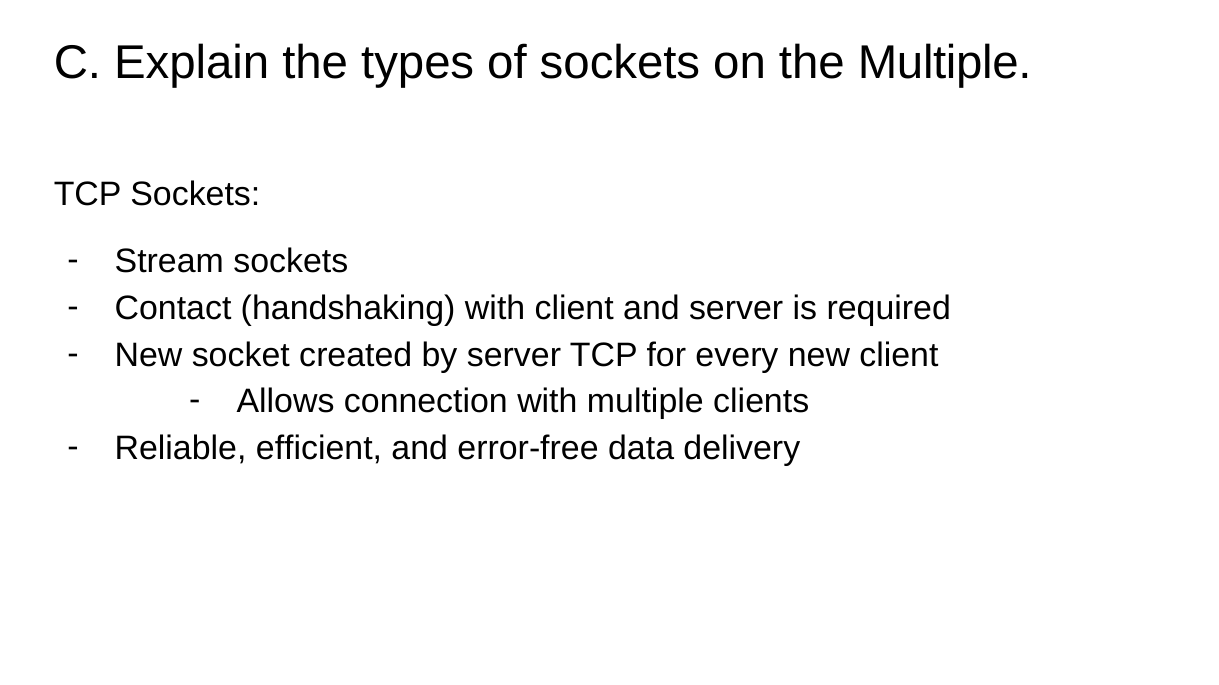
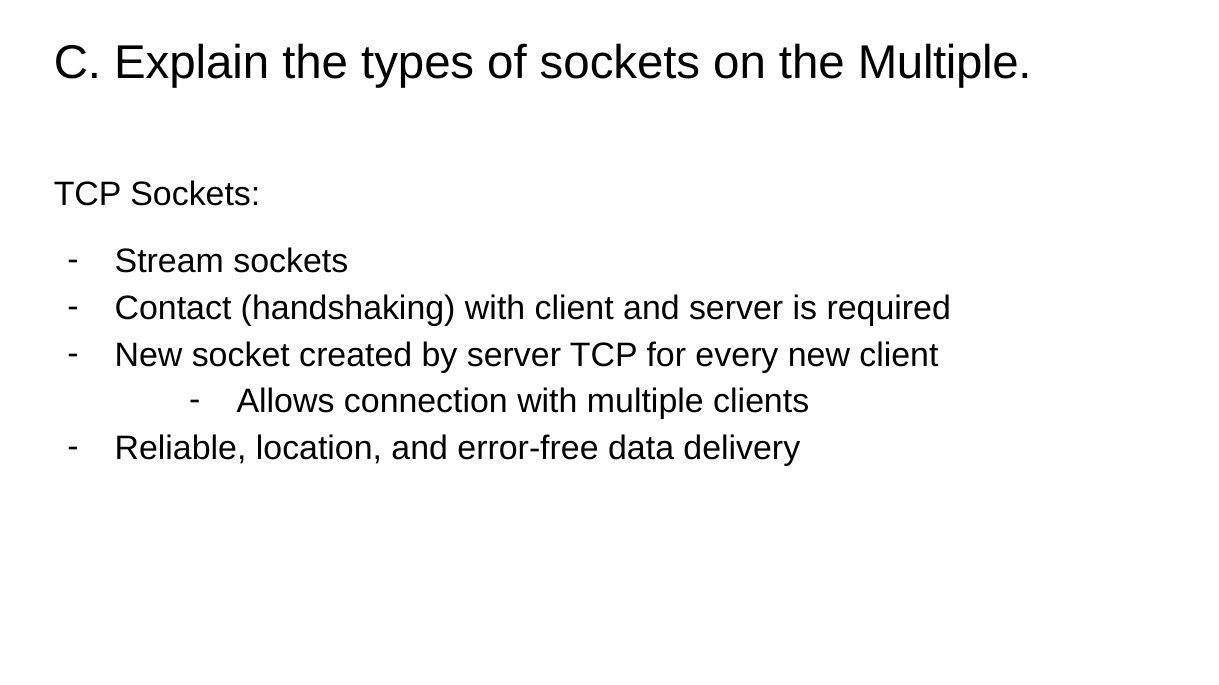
efficient: efficient -> location (319, 449)
